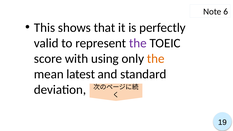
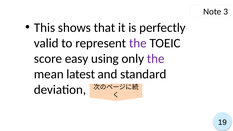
6: 6 -> 3 (226, 12)
with: with -> easy (77, 59)
the colour: orange -> purple (156, 59)
